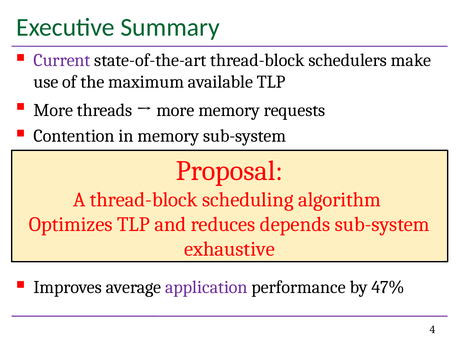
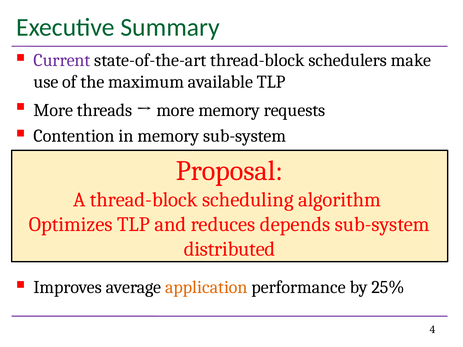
exhaustive: exhaustive -> distributed (230, 249)
application colour: purple -> orange (206, 287)
47%: 47% -> 25% (388, 287)
